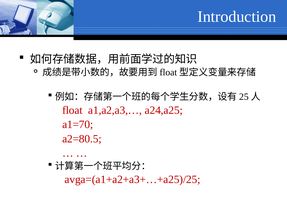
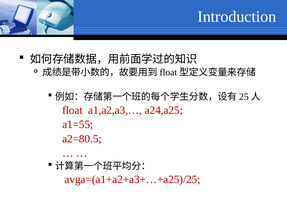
a1=70: a1=70 -> a1=55 (78, 125)
